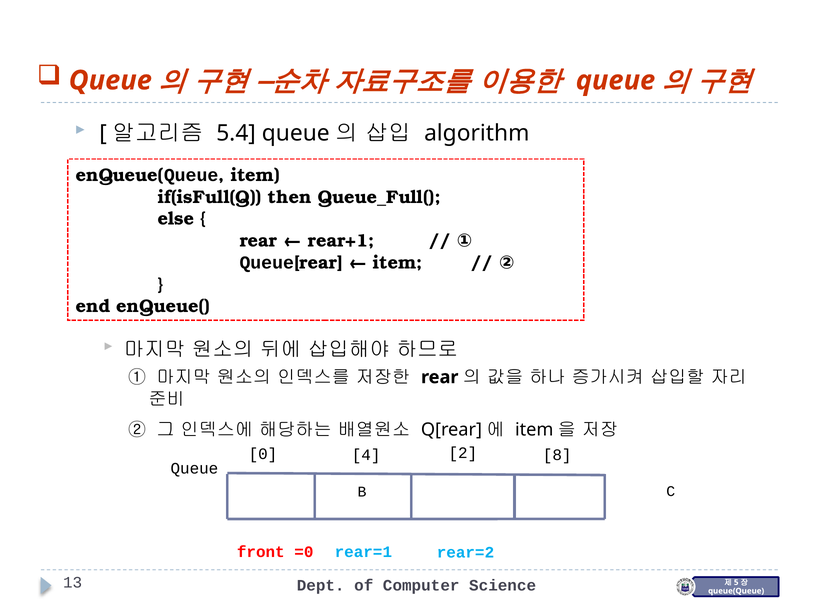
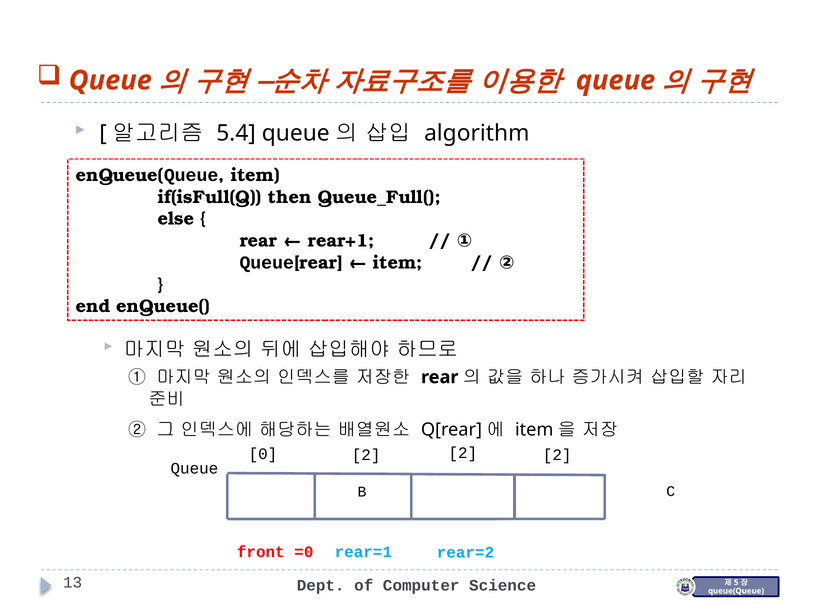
0 4: 4 -> 2 (366, 454)
8: 8 -> 2 (557, 454)
